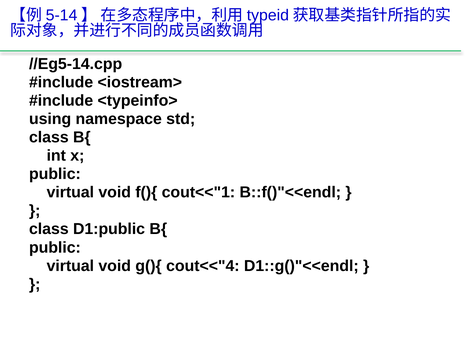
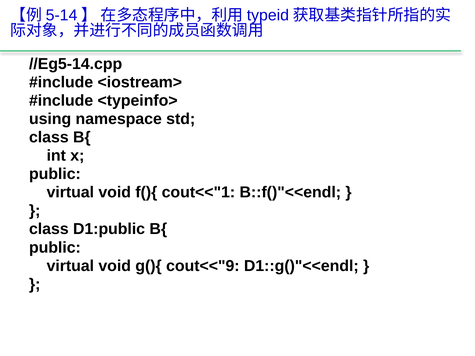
cout<<"4: cout<<"4 -> cout<<"9 (203, 266)
